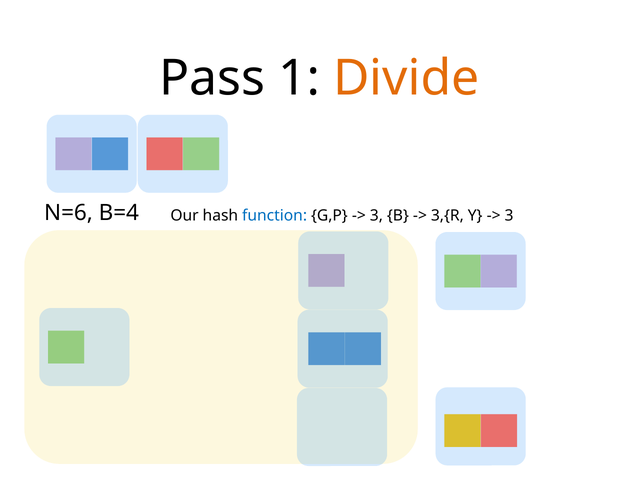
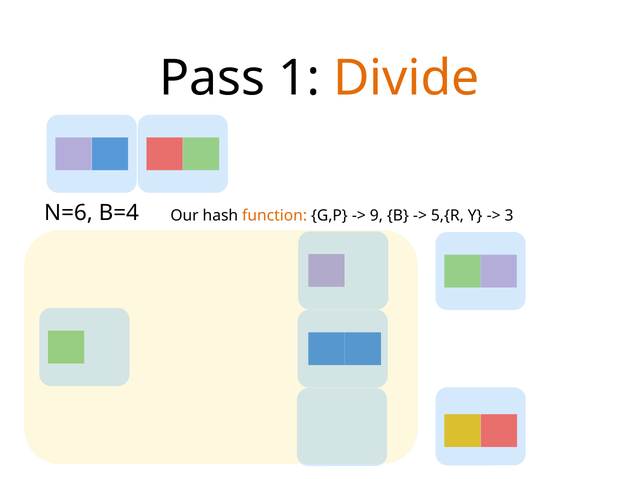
function colour: blue -> orange (275, 216)
3: 3 -> 9 (376, 216)
3,{R: 3,{R -> 5,{R (447, 216)
